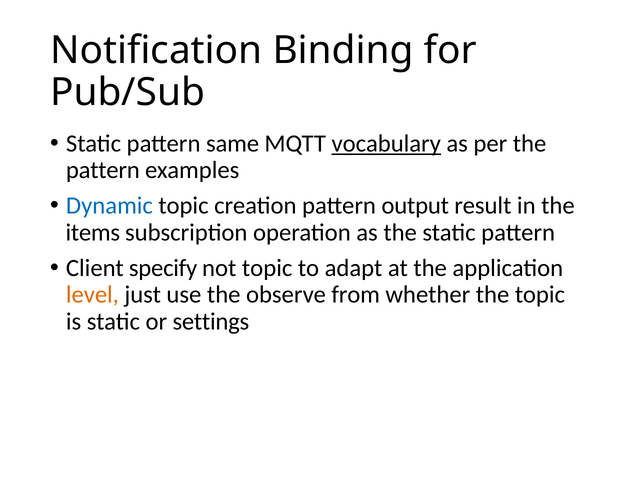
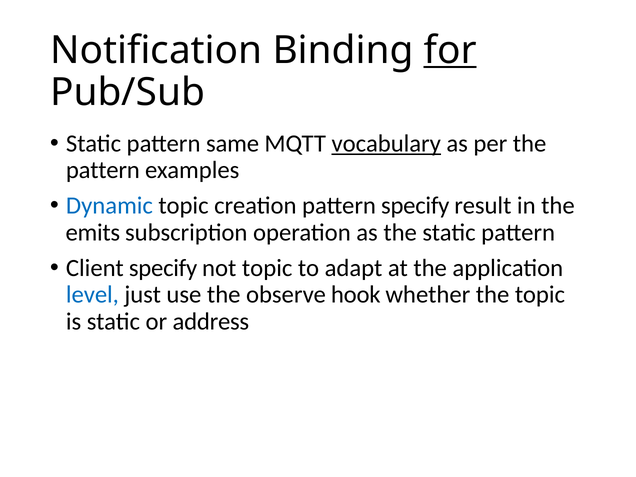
for underline: none -> present (450, 50)
pattern output: output -> specify (415, 206)
items: items -> emits (93, 232)
level colour: orange -> blue (92, 295)
from: from -> hook (356, 295)
settings: settings -> address (211, 321)
